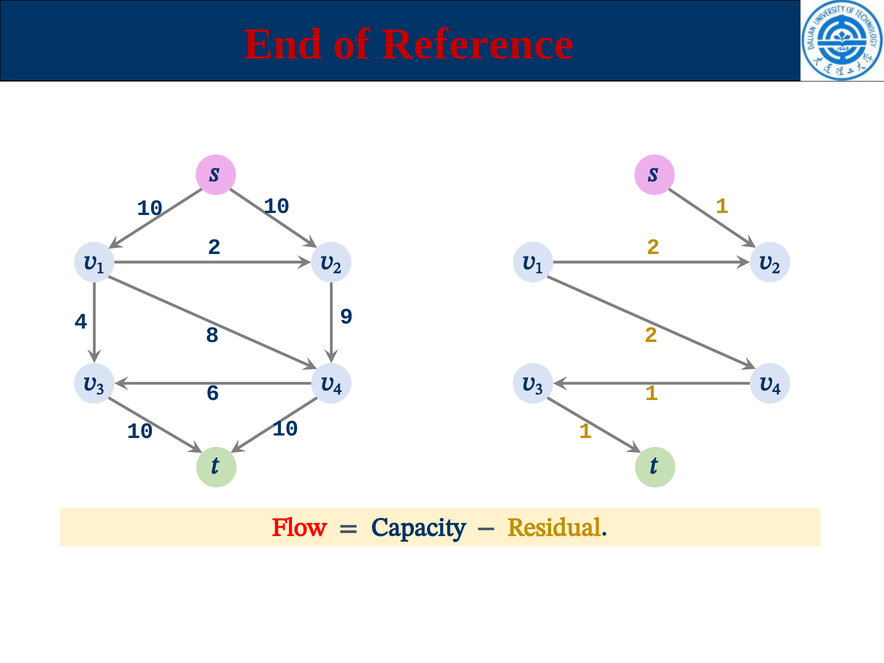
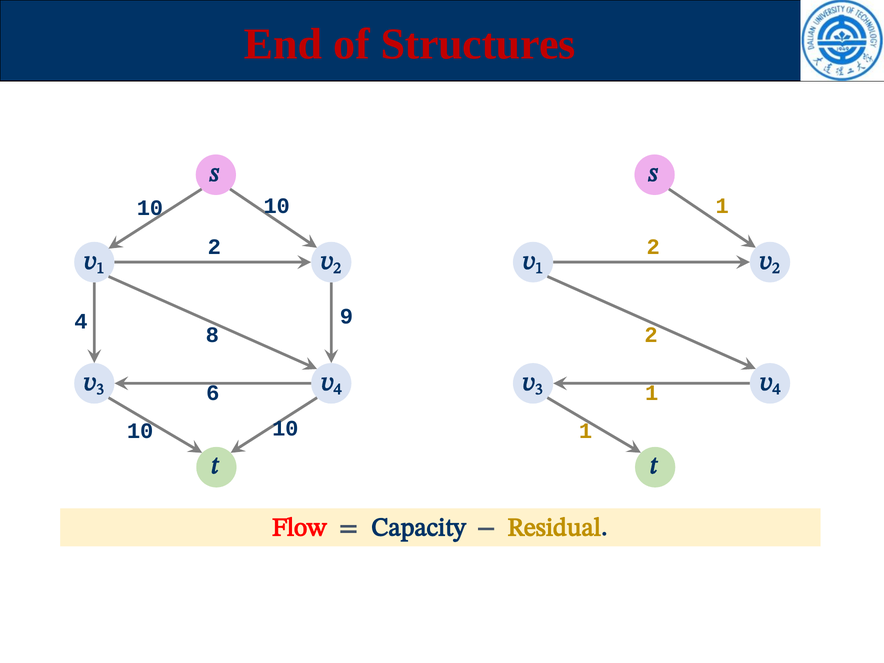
Reference: Reference -> Structures (478, 44)
